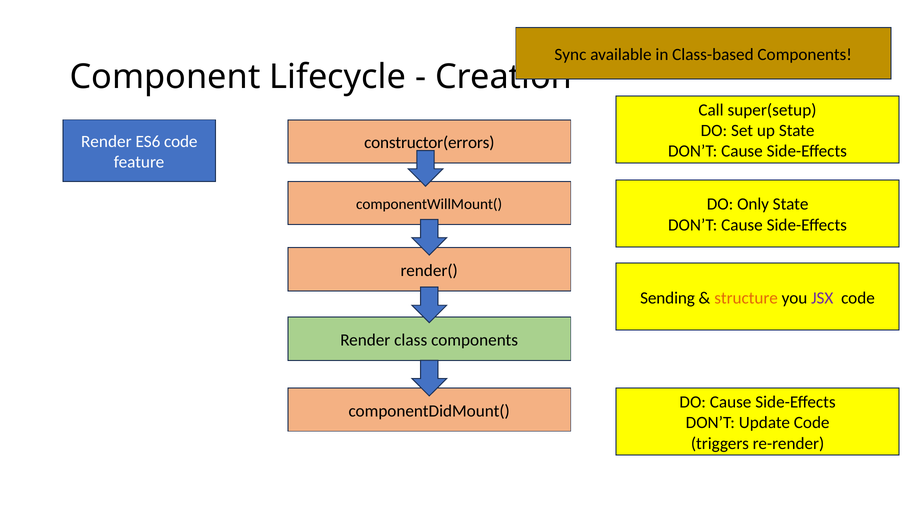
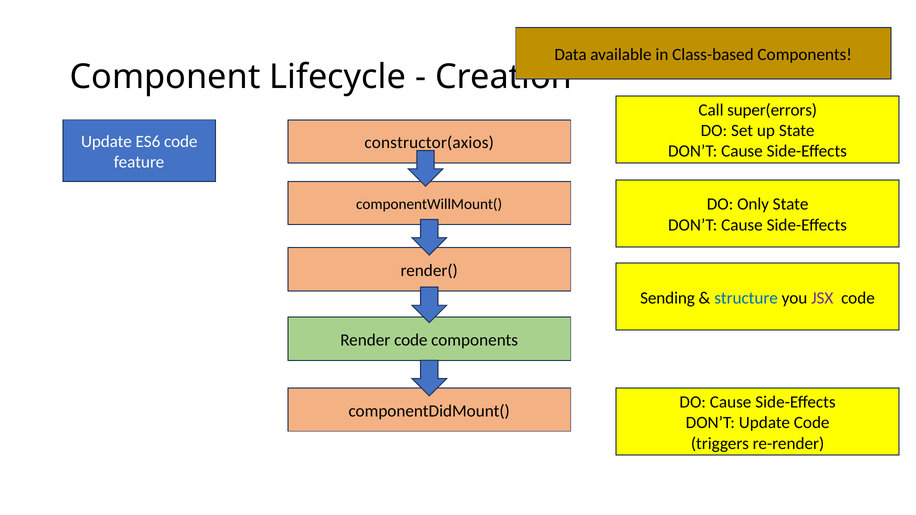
Sync: Sync -> Data (571, 54)
super(setup: super(setup -> super(errors (772, 110)
Render: Render -> Update (106, 142)
constructor(errors: constructor(errors -> constructor(axios (429, 143)
structure colour: orange -> blue (746, 298)
Render class: class -> code (411, 340)
